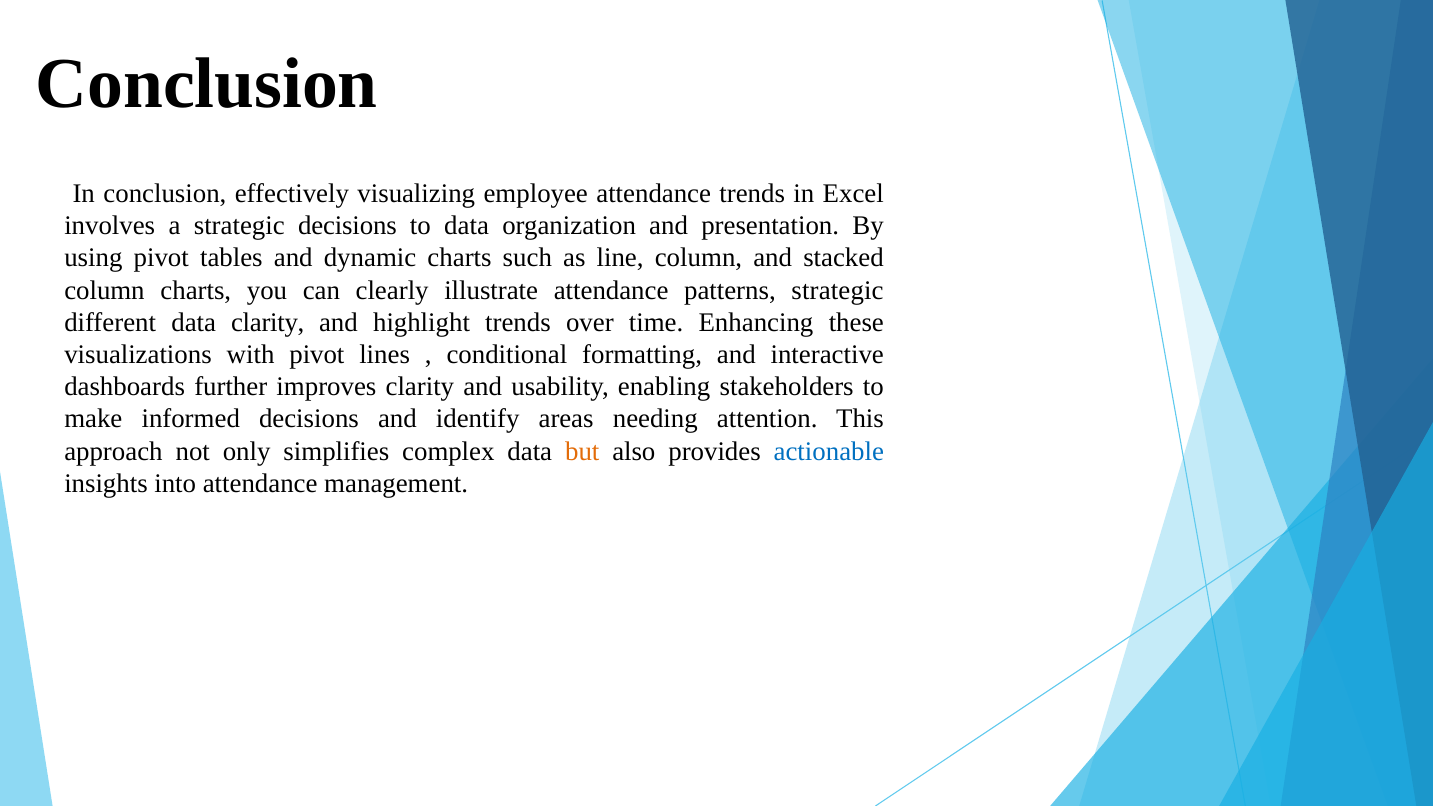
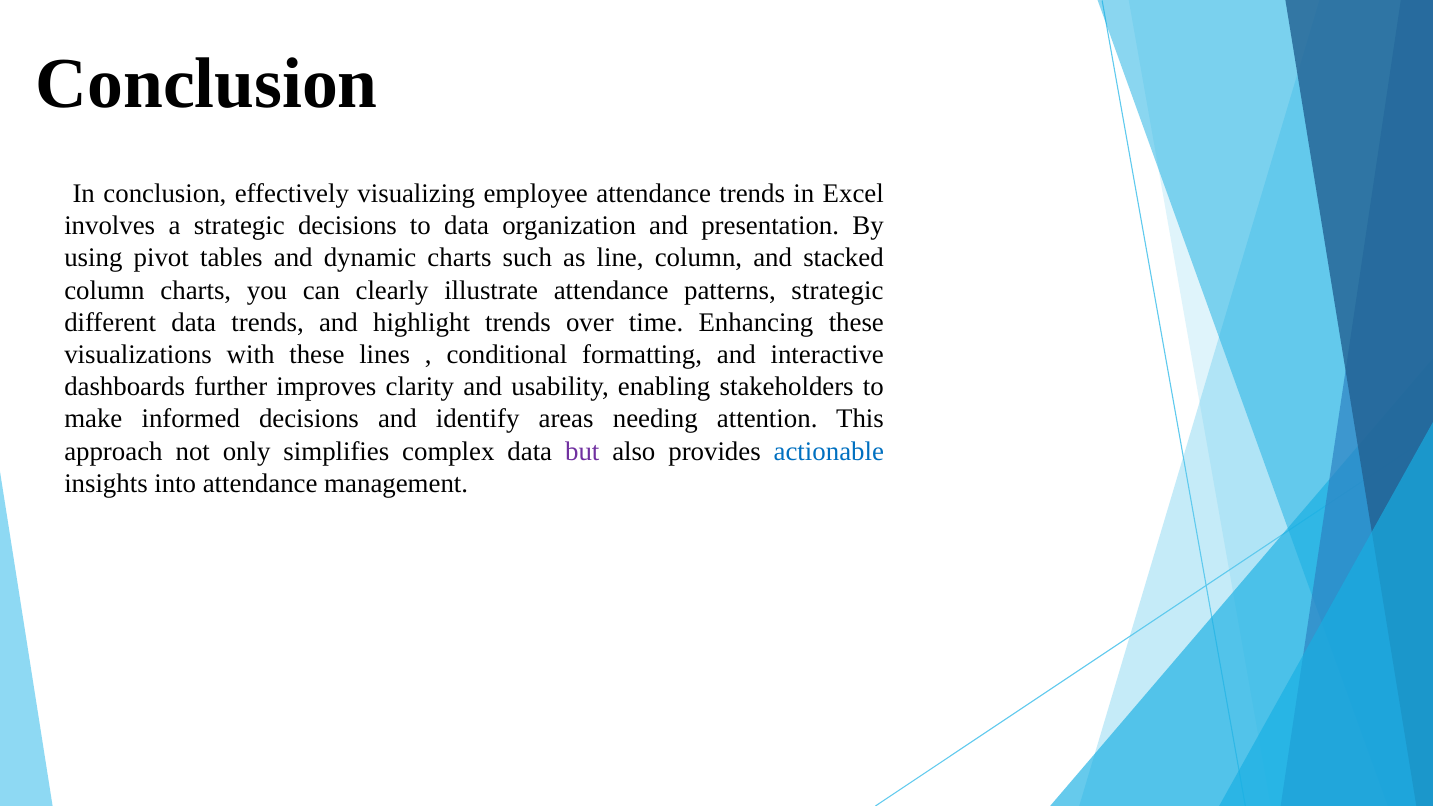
data clarity: clarity -> trends (268, 322)
with pivot: pivot -> these (317, 355)
but colour: orange -> purple (582, 451)
